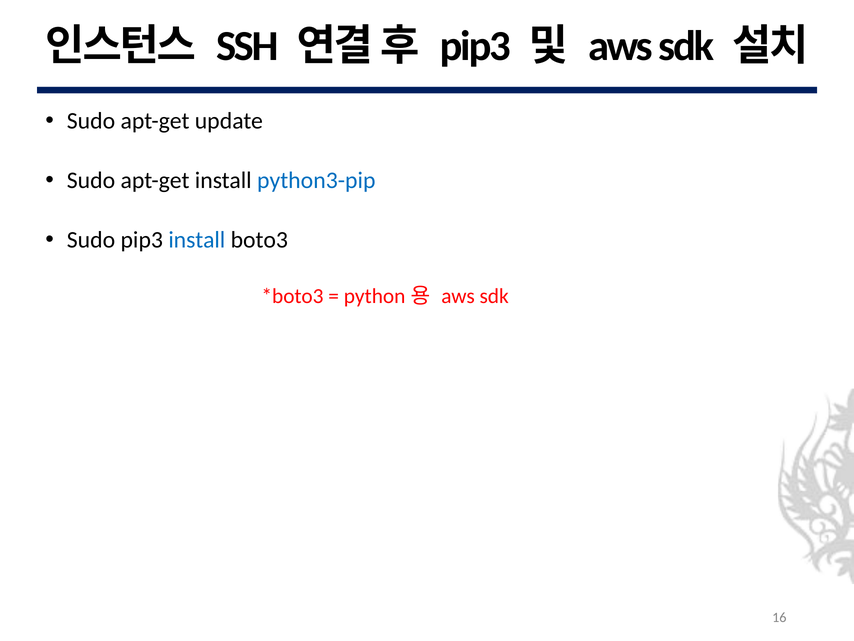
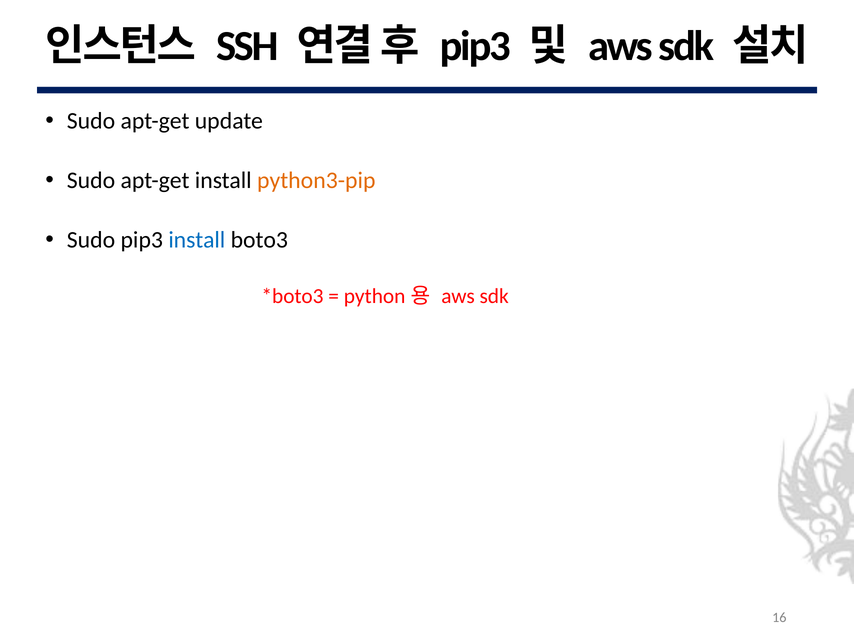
python3-pip colour: blue -> orange (316, 180)
